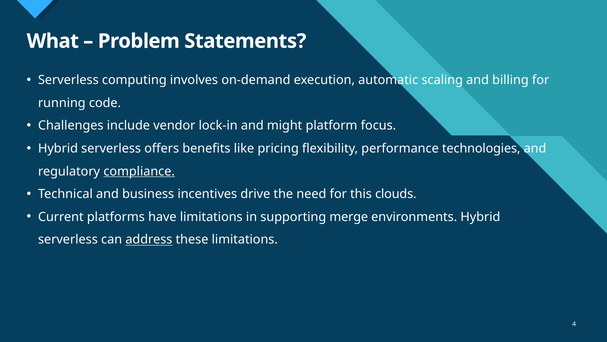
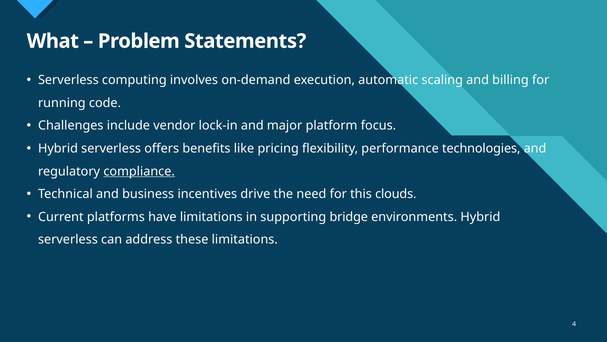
might: might -> major (285, 126)
merge: merge -> bridge (349, 217)
address underline: present -> none (149, 239)
